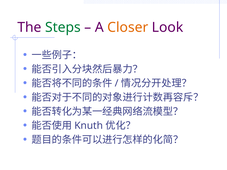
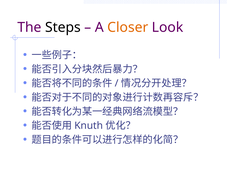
Steps colour: green -> black (63, 27)
